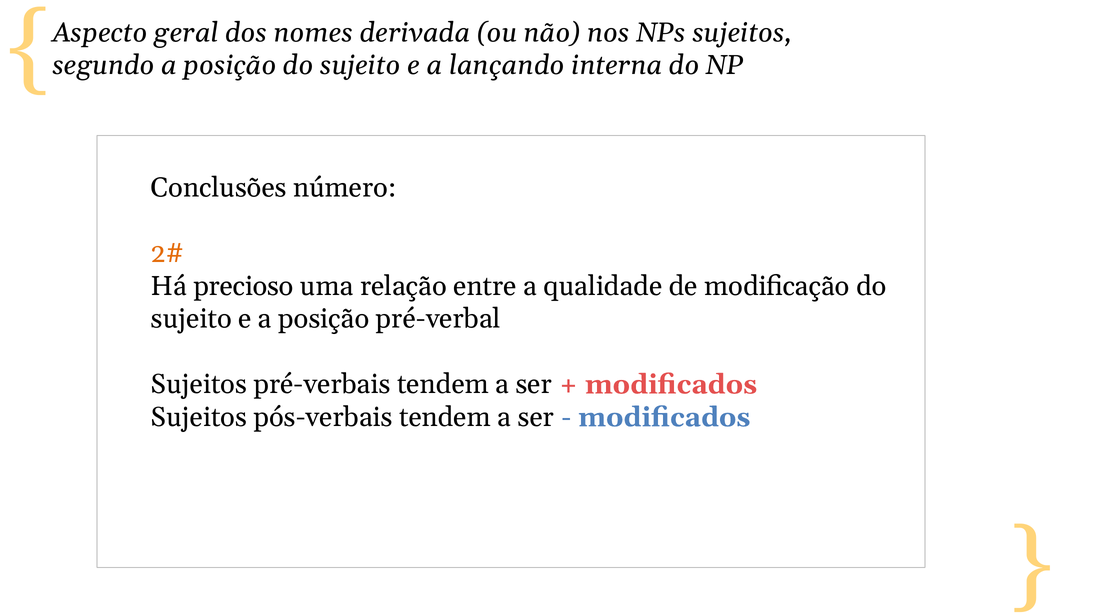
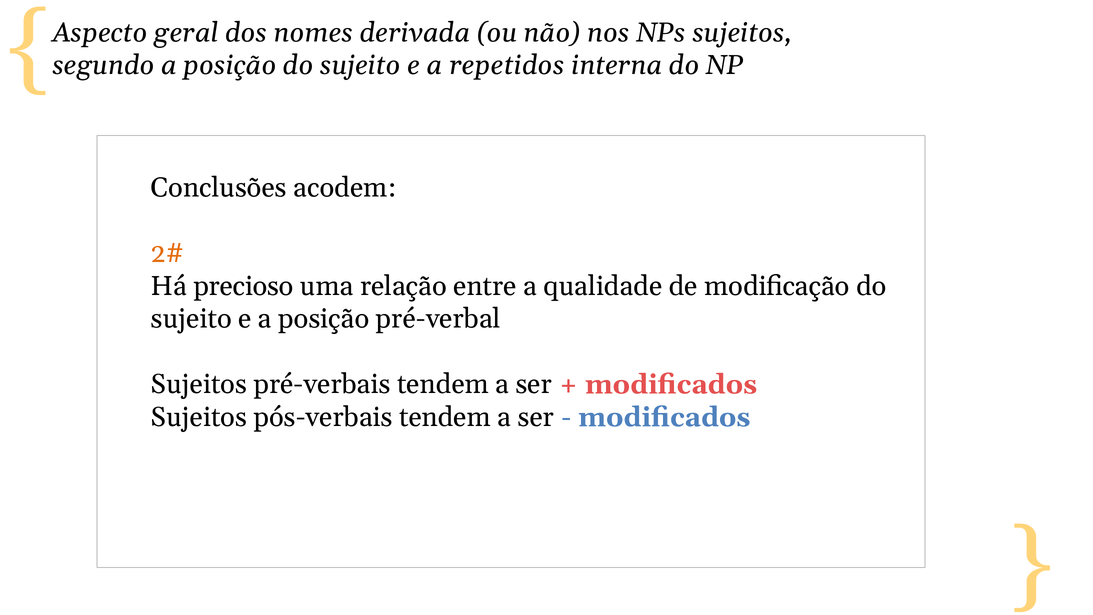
lançando: lançando -> repetidos (507, 65)
número: número -> acodem (345, 188)
